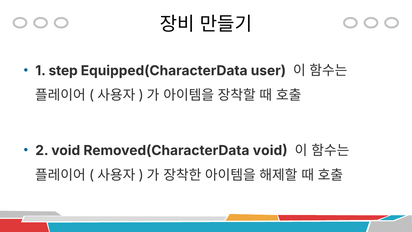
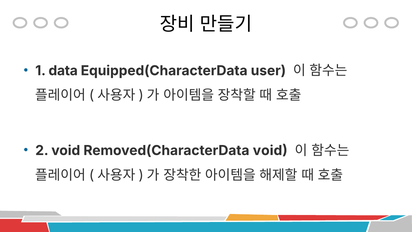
step: step -> data (63, 71)
